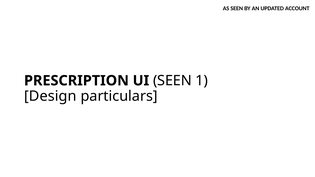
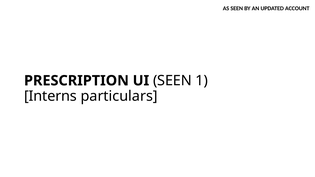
Design: Design -> Interns (50, 96)
